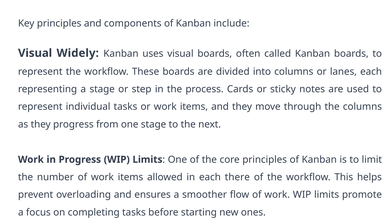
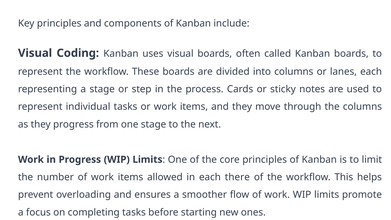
Widely: Widely -> Coding (78, 53)
